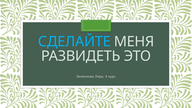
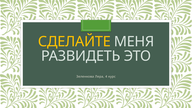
СДЕЛАЙТЕ colour: light blue -> yellow (74, 42)
